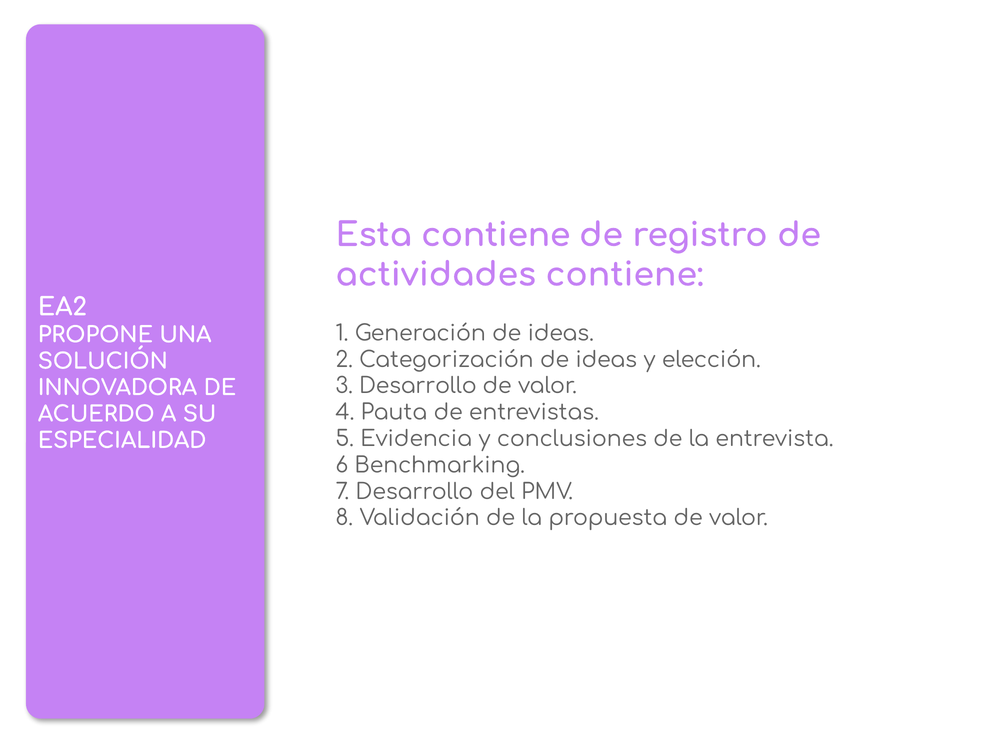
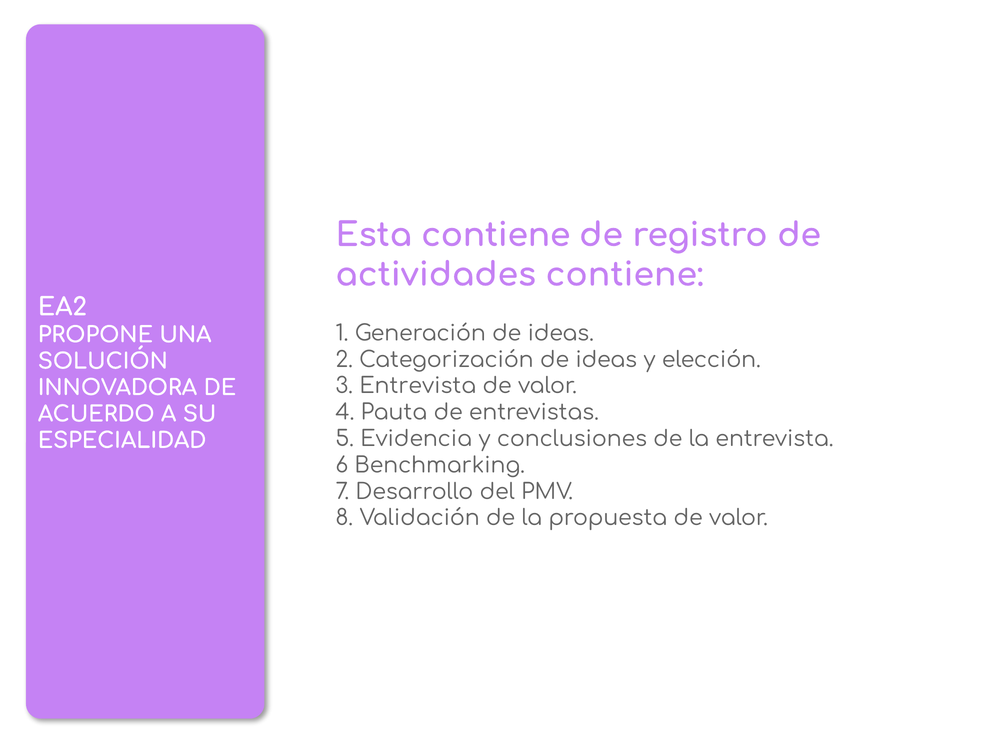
3 Desarrollo: Desarrollo -> Entrevista (418, 386)
